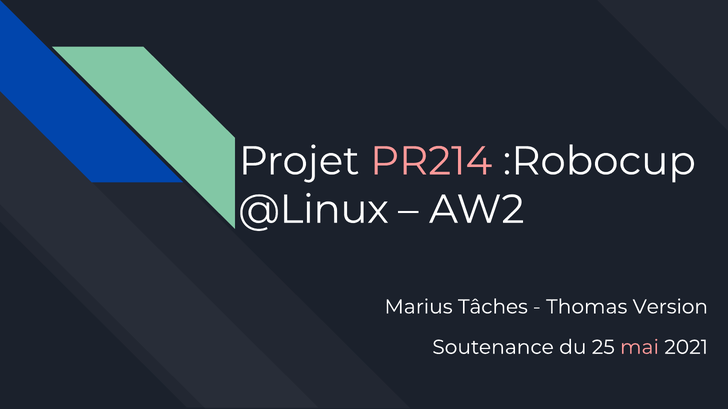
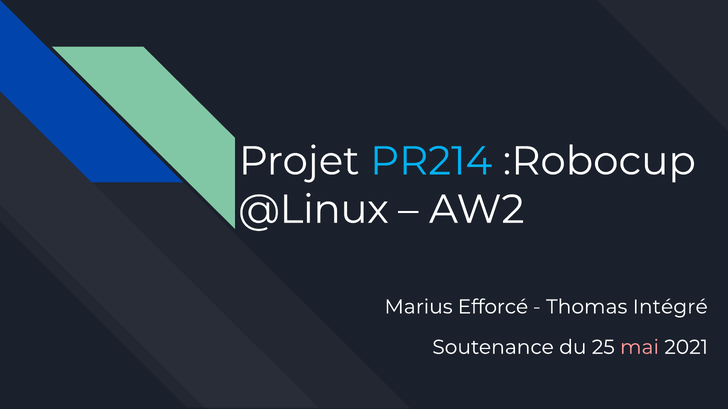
PR214 colour: pink -> light blue (431, 161)
Tâches: Tâches -> Efforcé (493, 307)
Version: Version -> Intégré (670, 307)
